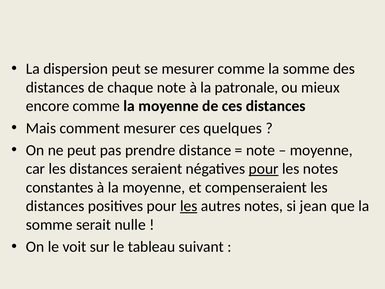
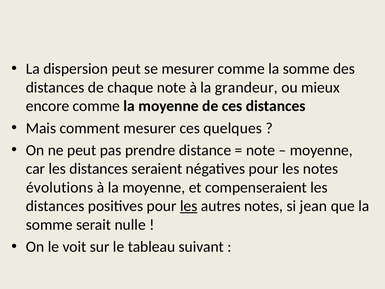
patronale: patronale -> grandeur (246, 87)
pour underline: present -> none (264, 169)
constantes: constantes -> évolutions (60, 187)
